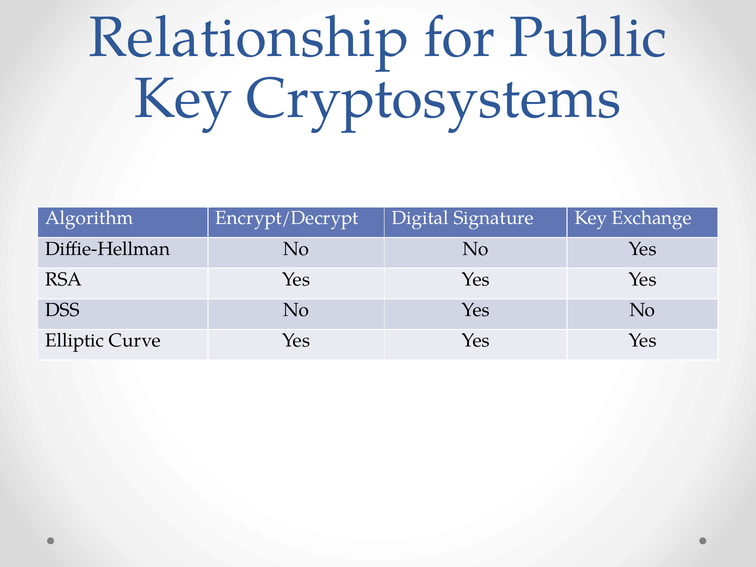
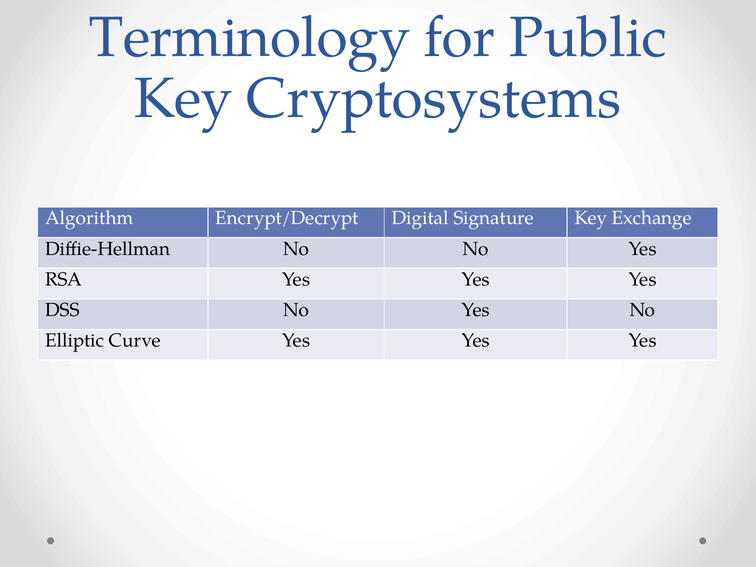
Relationship: Relationship -> Terminology (249, 38)
